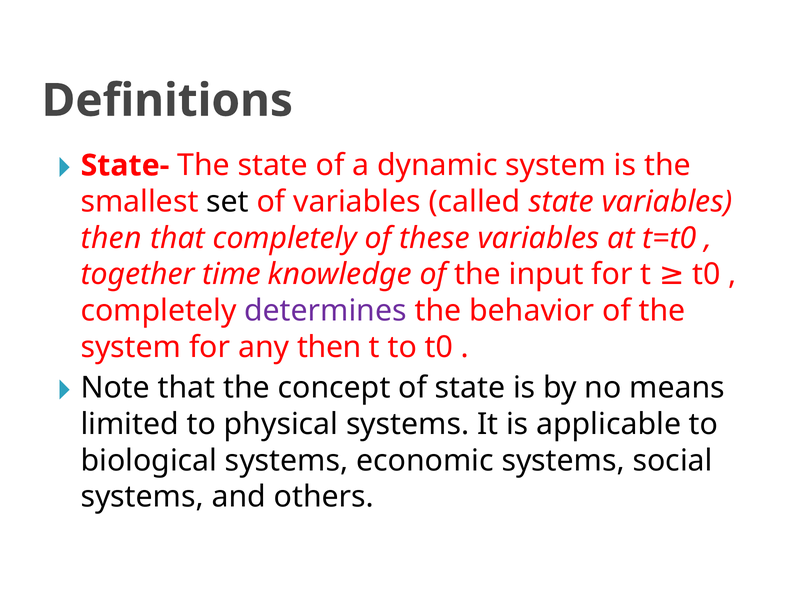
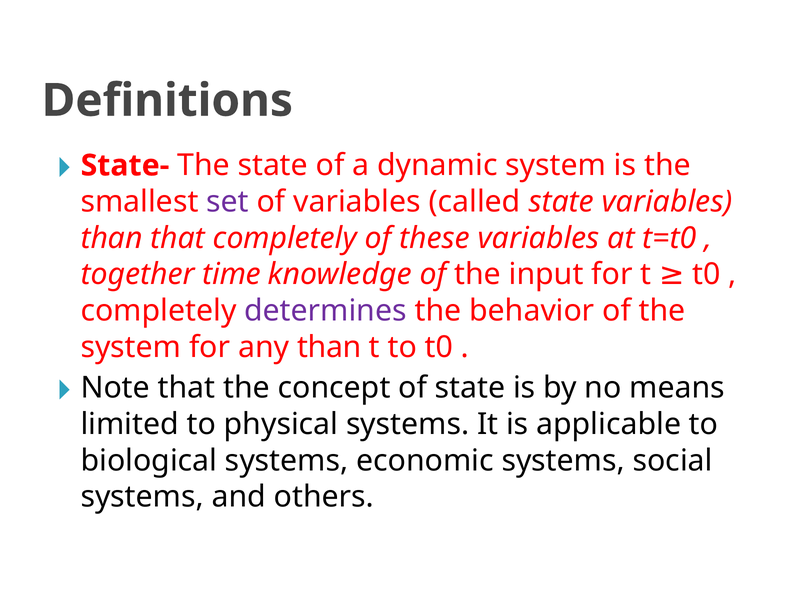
set colour: black -> purple (228, 202)
then: then -> than (112, 238)
any then: then -> than (329, 347)
